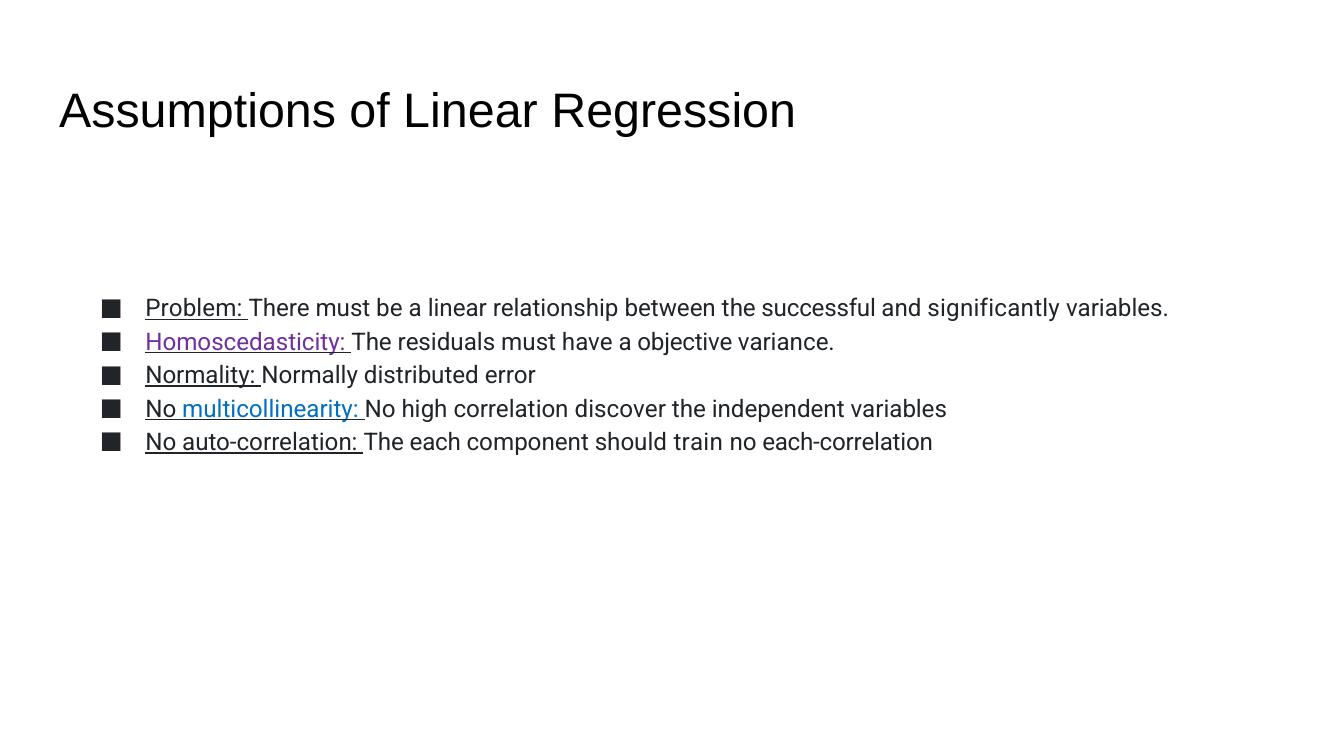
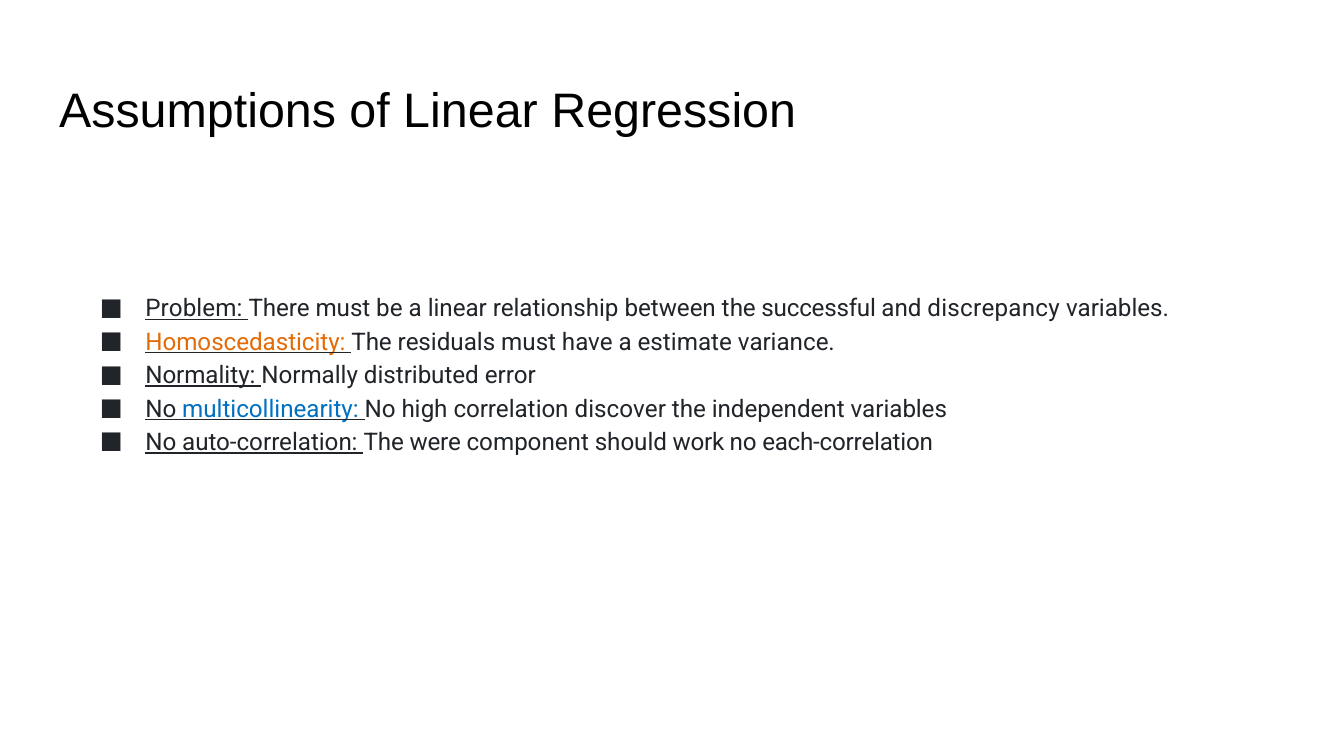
significantly: significantly -> discrepancy (994, 309)
Homoscedasticity colour: purple -> orange (245, 342)
objective: objective -> estimate (685, 342)
each: each -> were (435, 442)
train: train -> work (698, 442)
